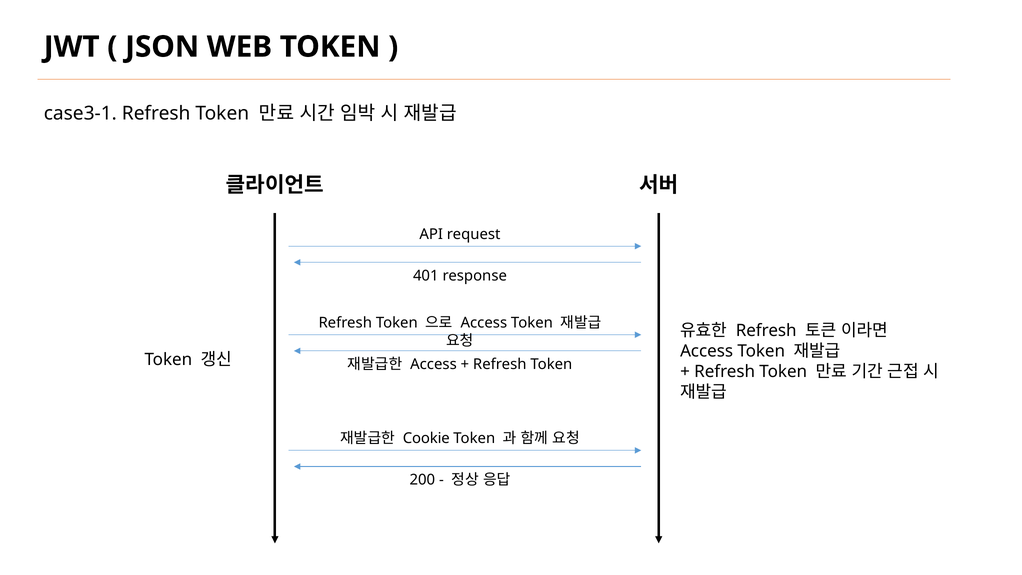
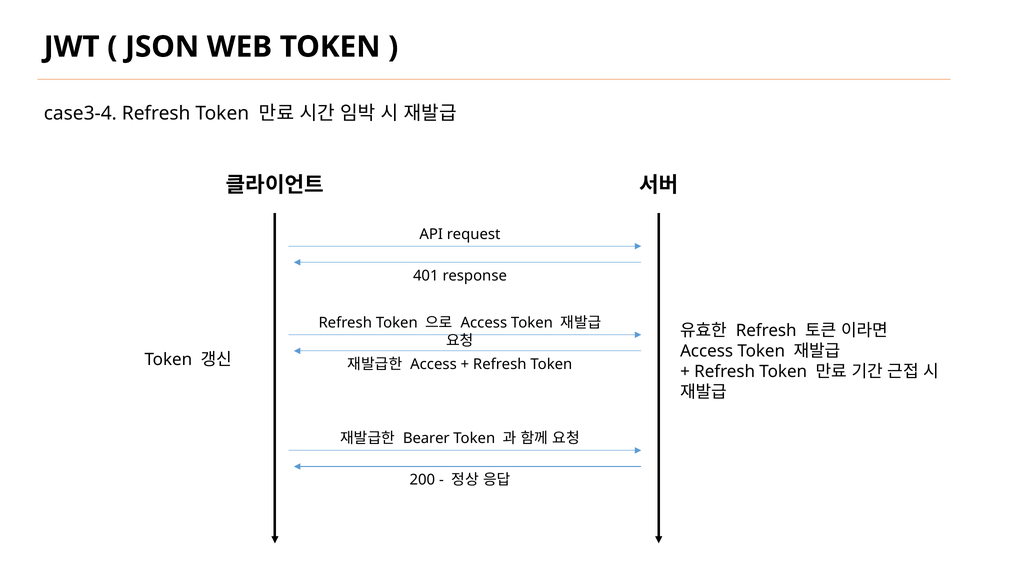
case3-1: case3-1 -> case3-4 (80, 113)
Cookie: Cookie -> Bearer (426, 438)
